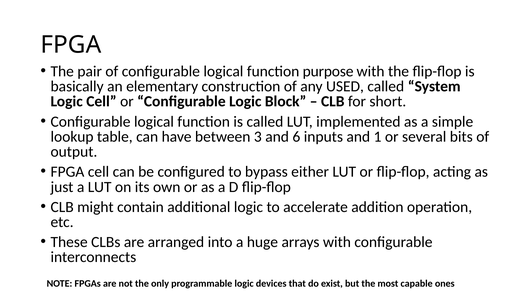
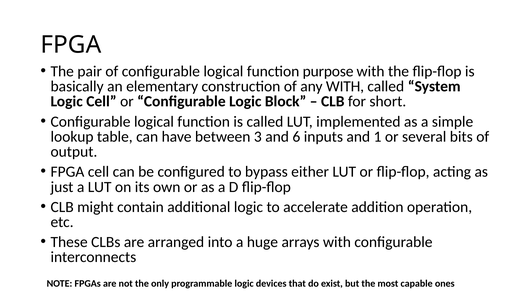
any USED: USED -> WITH (345, 87)
